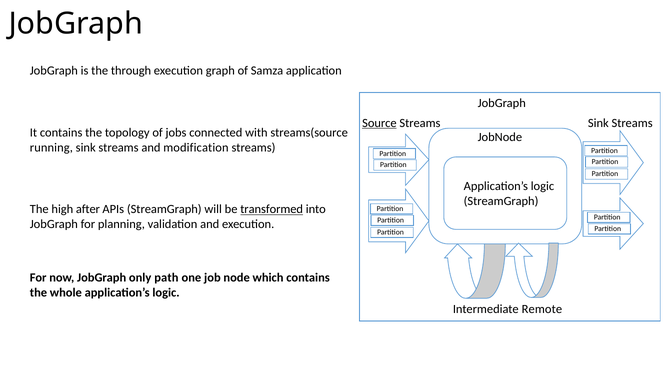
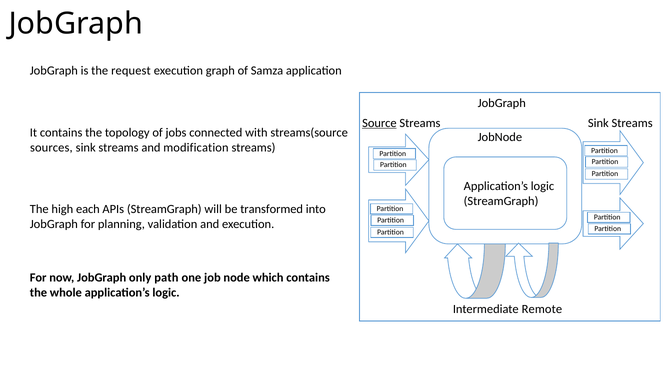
through: through -> request (131, 71)
running: running -> sources (51, 148)
after: after -> each (88, 209)
transformed underline: present -> none (272, 209)
